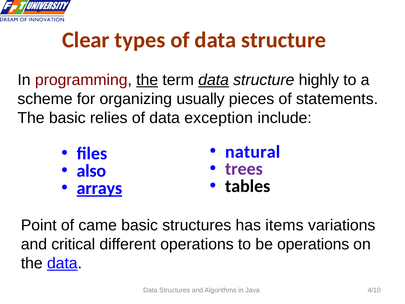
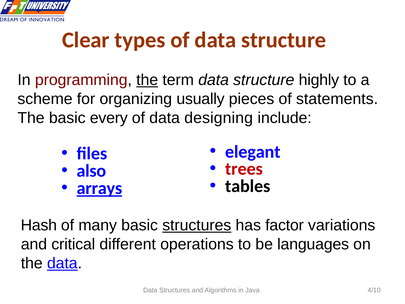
data underline: present -> none (214, 80)
relies: relies -> every (109, 118)
exception: exception -> designing (219, 118)
natural: natural -> elegant (253, 152)
trees colour: purple -> red (244, 169)
Point: Point -> Hash (39, 225)
came: came -> many (98, 225)
structures underline: none -> present (197, 225)
items: items -> factor (285, 225)
be operations: operations -> languages (313, 244)
